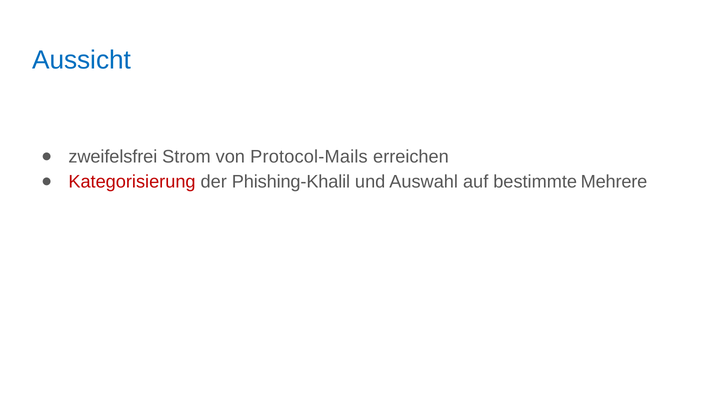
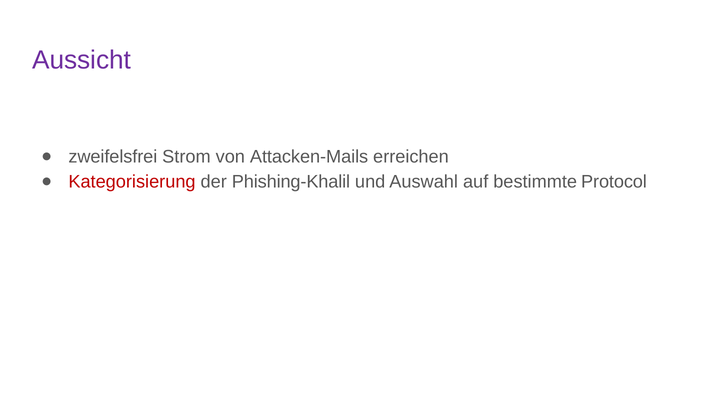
Aussicht colour: blue -> purple (82, 60)
Protocol-Mails: Protocol-Mails -> Attacken-Mails (309, 157)
Mehrere: Mehrere -> Protocol (614, 182)
